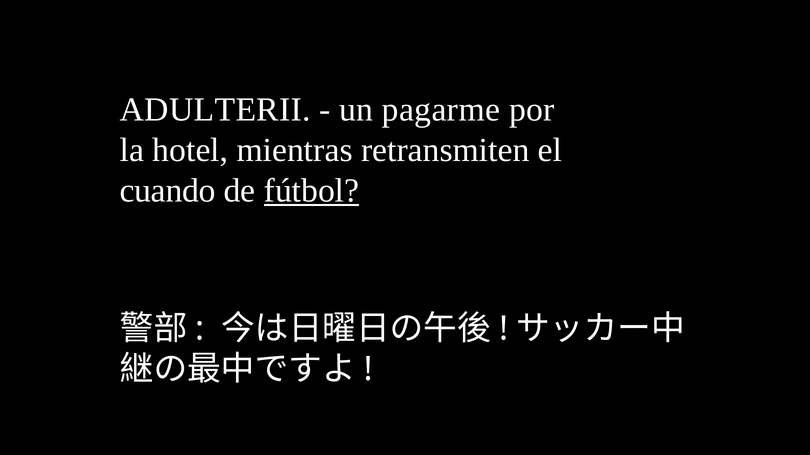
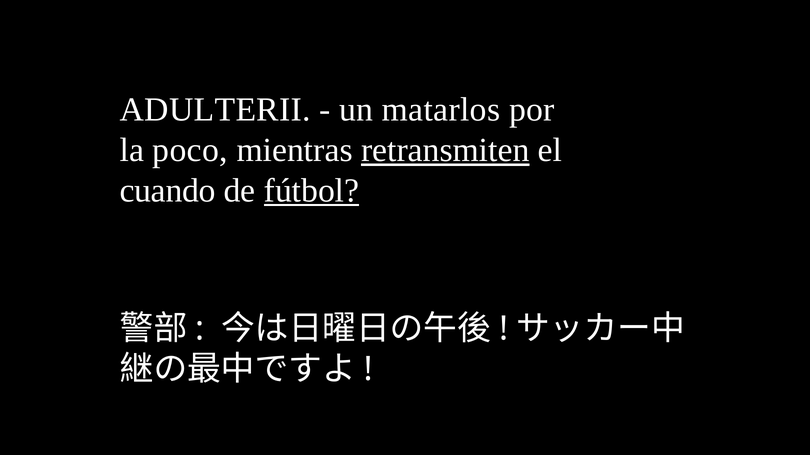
pagarme: pagarme -> matarlos (441, 110)
hotel: hotel -> poco (190, 151)
retransmiten underline: none -> present (445, 151)
